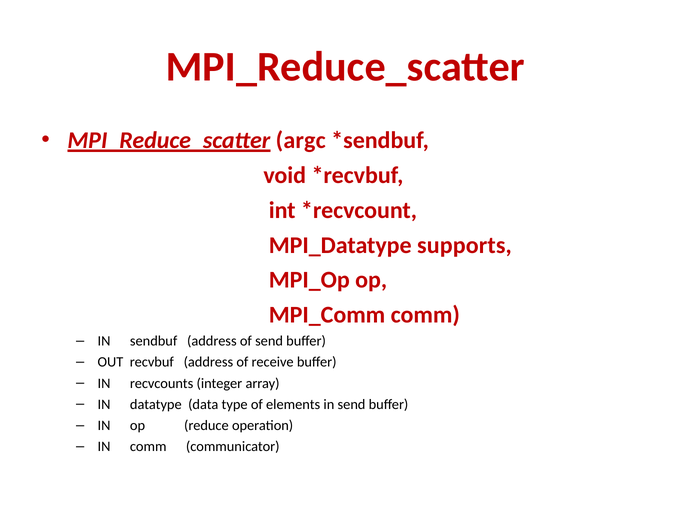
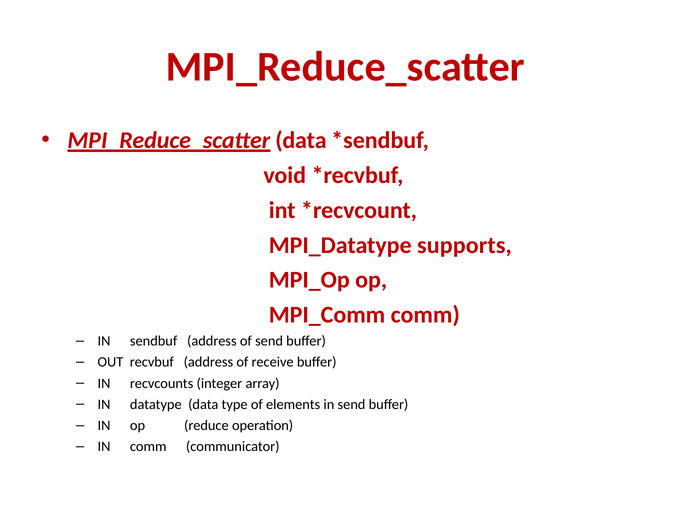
MPI_Reduce_scatter argc: argc -> data (301, 140)
